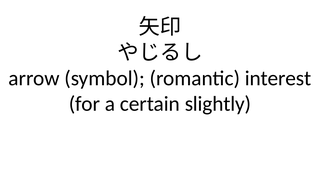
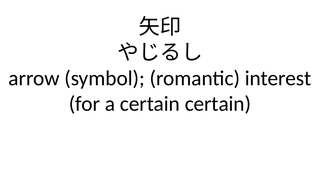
certain slightly: slightly -> certain (218, 104)
